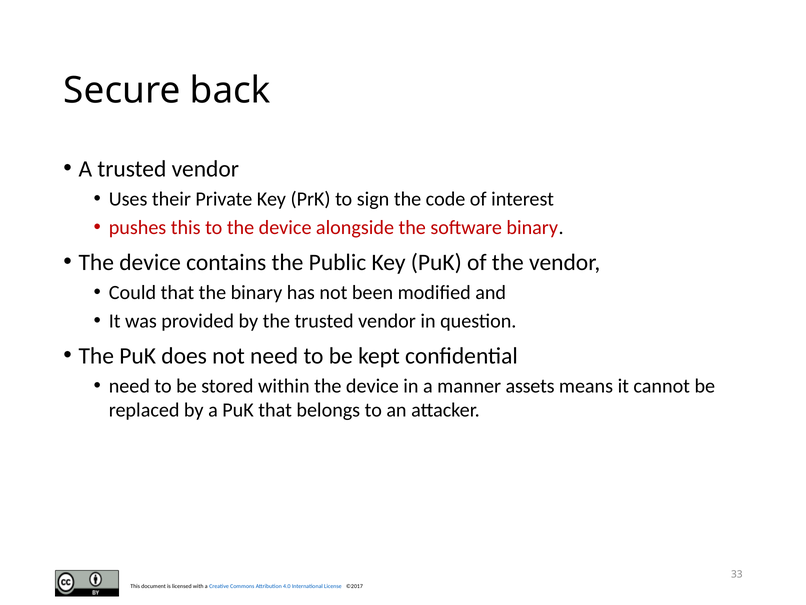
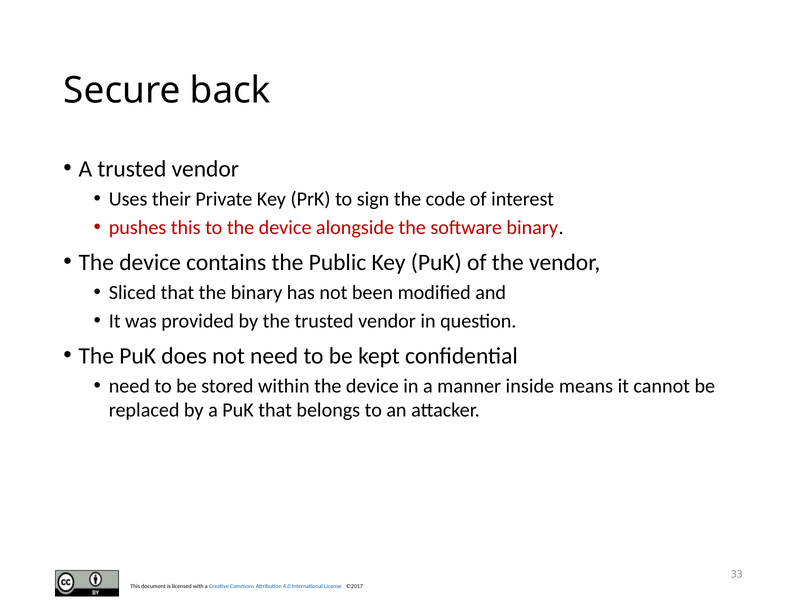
Could: Could -> Sliced (133, 292)
assets: assets -> inside (530, 386)
